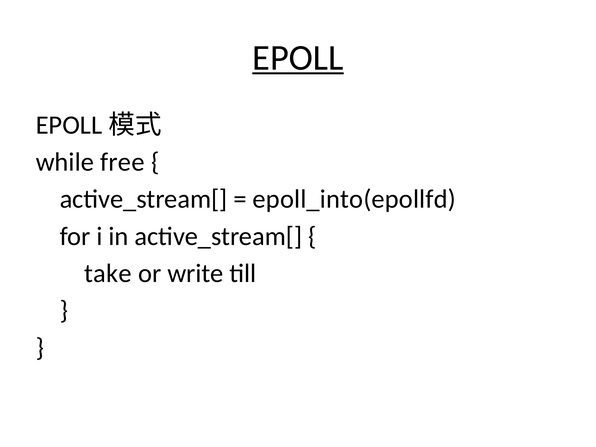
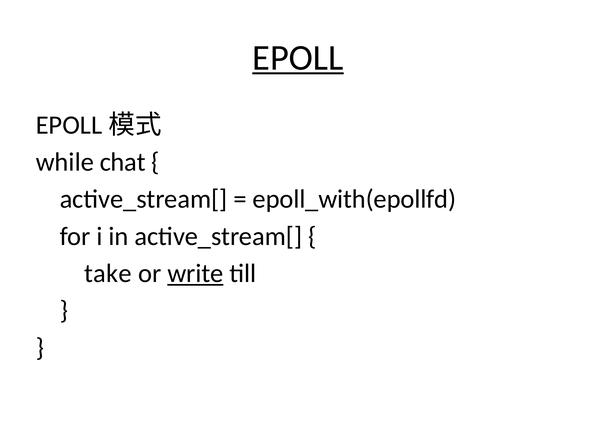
free: free -> chat (123, 162)
epoll_into(epollfd: epoll_into(epollfd -> epoll_with(epollfd (354, 199)
write underline: none -> present (195, 273)
